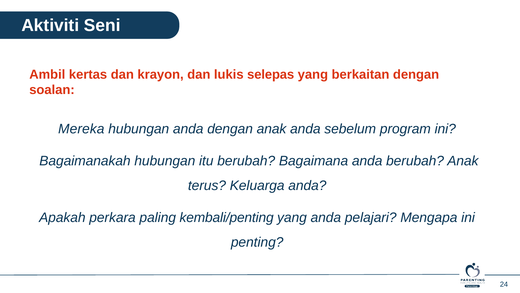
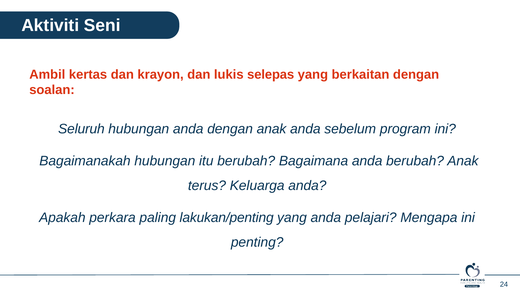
Mereka: Mereka -> Seluruh (81, 129)
kembali/penting: kembali/penting -> lakukan/penting (227, 217)
